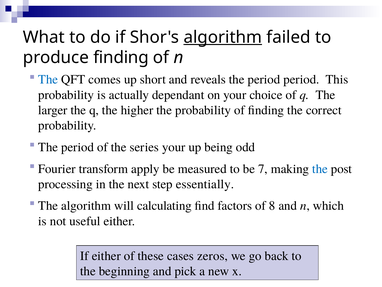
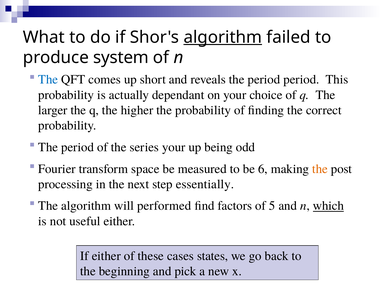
produce finding: finding -> system (121, 58)
apply: apply -> space (145, 169)
7: 7 -> 6 (263, 169)
the colour: blue -> orange (320, 169)
calculating: calculating -> performed (164, 205)
8: 8 -> 5 (272, 205)
which underline: none -> present (328, 205)
zeros: zeros -> states (213, 256)
